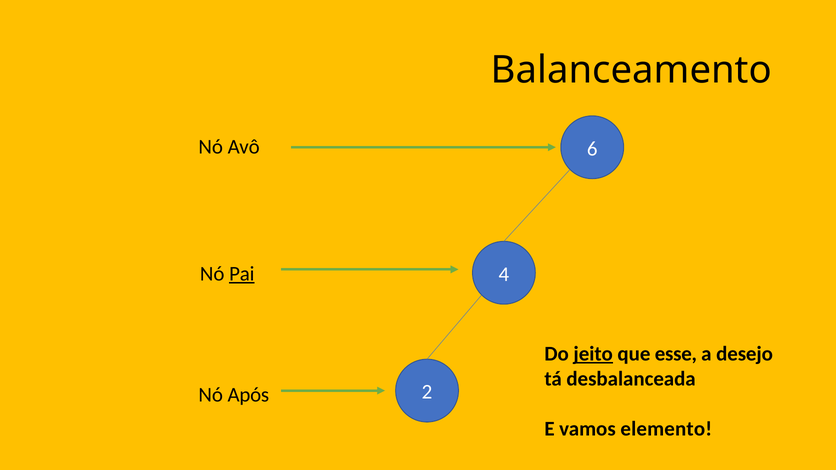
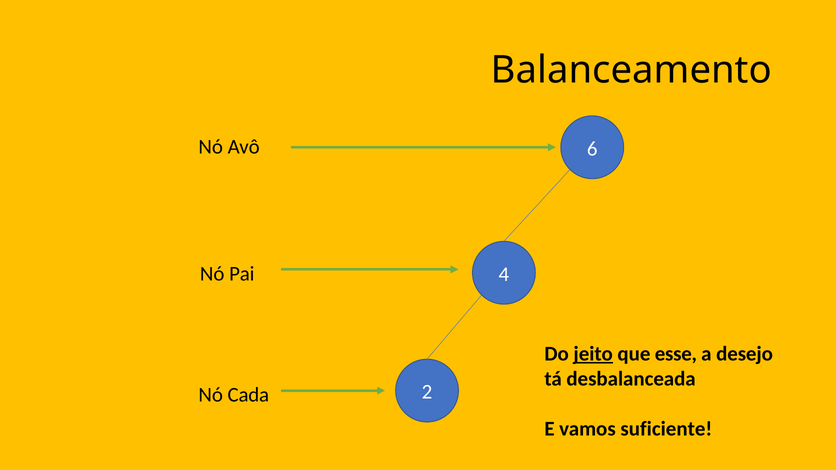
Pai underline: present -> none (242, 274)
Após: Após -> Cada (248, 395)
elemento: elemento -> suficiente (666, 429)
